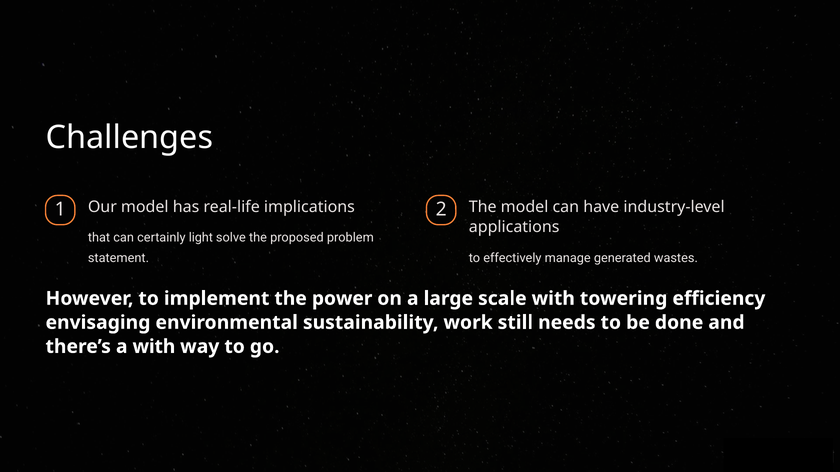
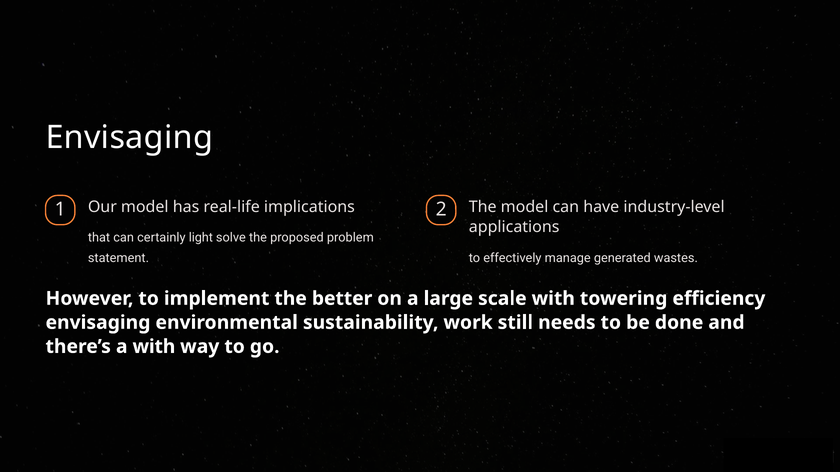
Challenges: Challenges -> Envisaging (129, 138)
power: power -> better (342, 299)
